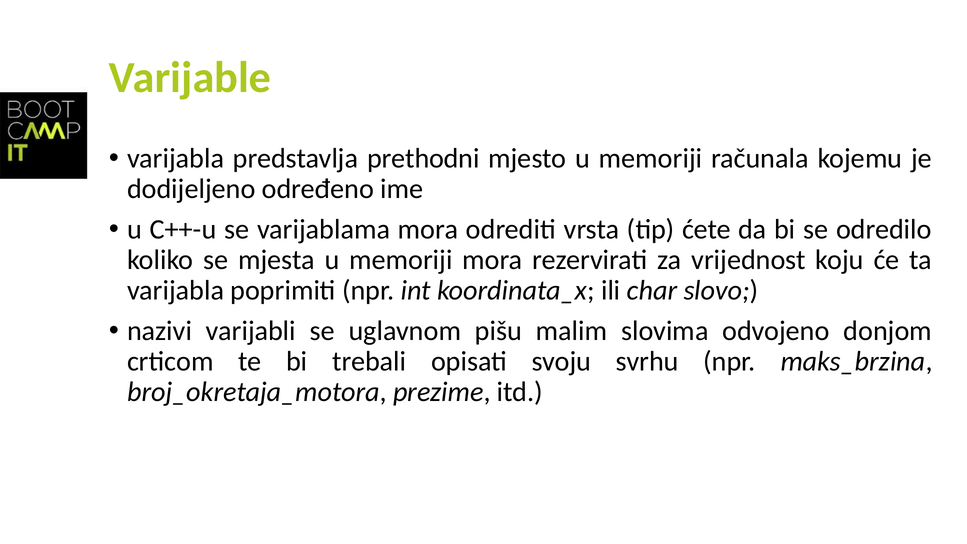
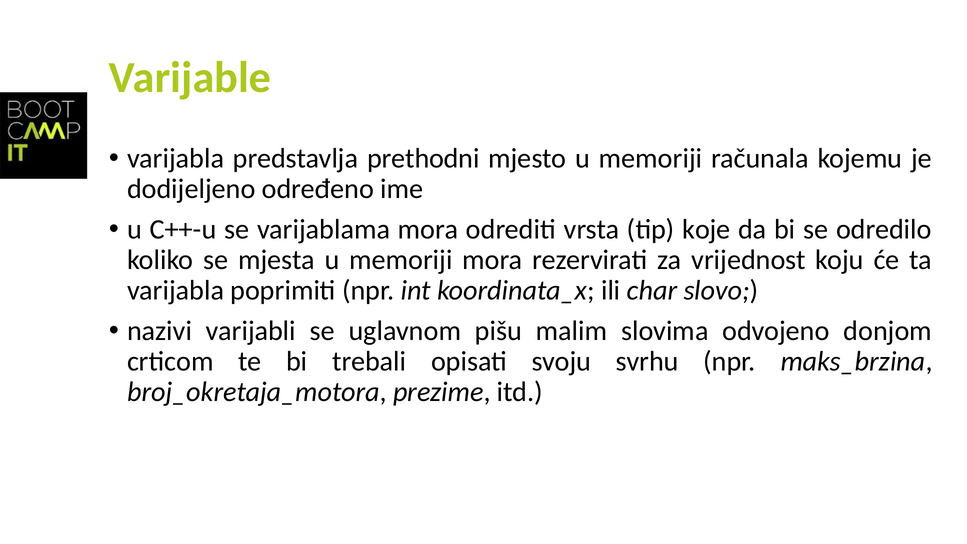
ćete: ćete -> koje (706, 230)
